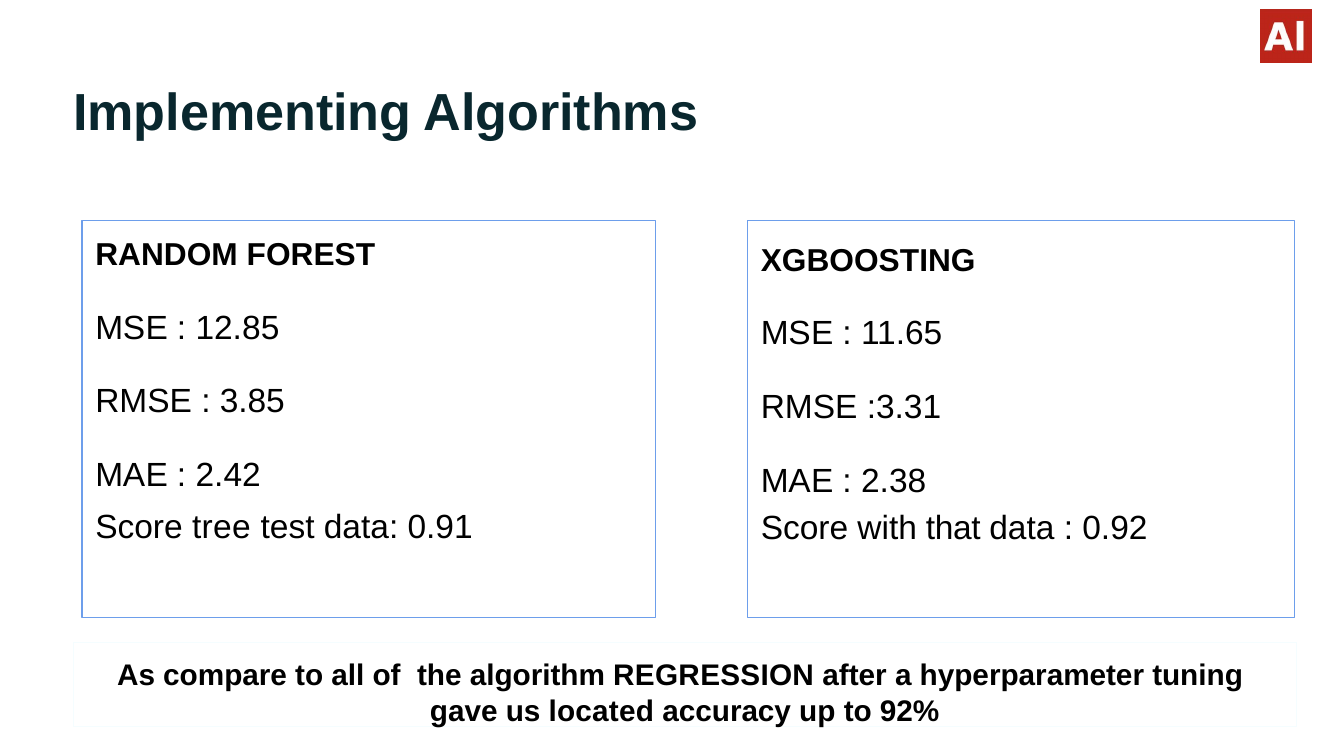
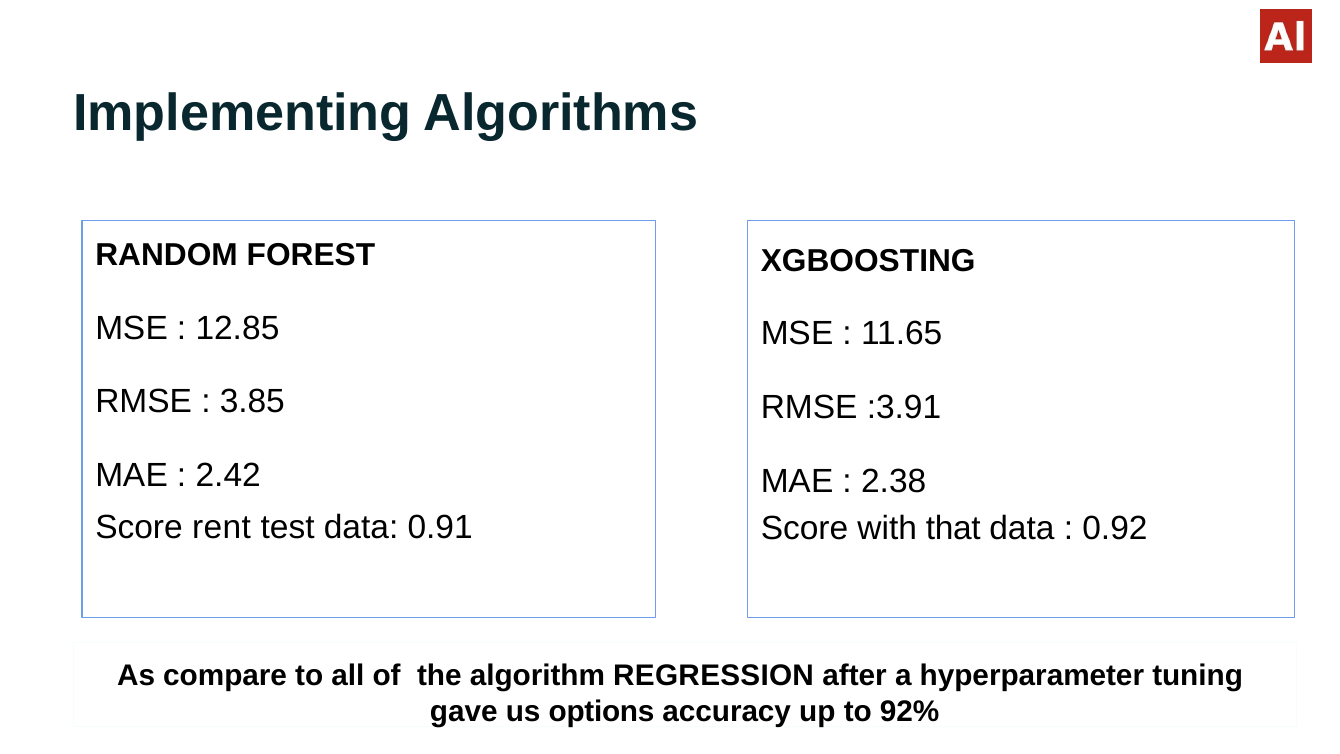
:3.31: :3.31 -> :3.91 (904, 407)
tree: tree -> rent (221, 527)
located: located -> options (602, 712)
